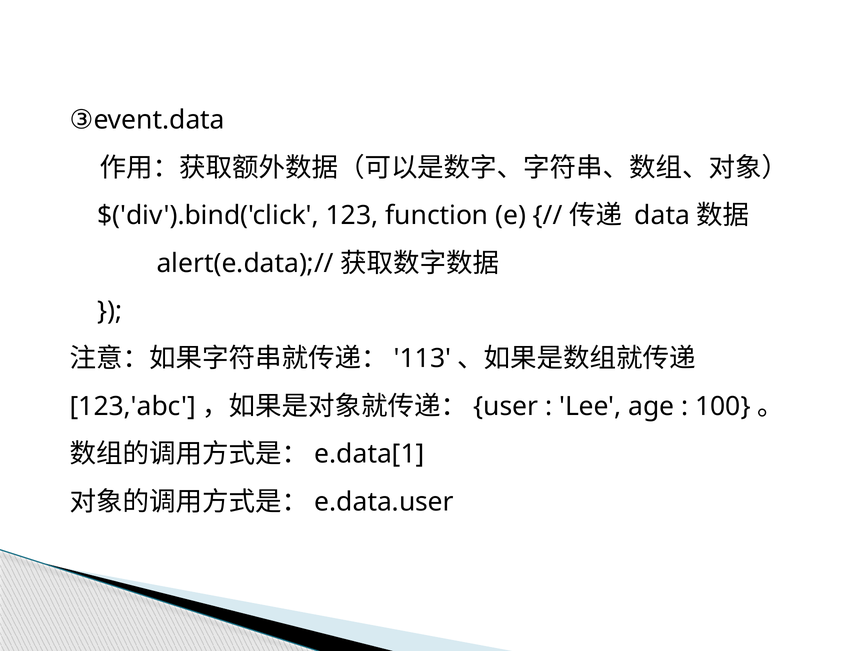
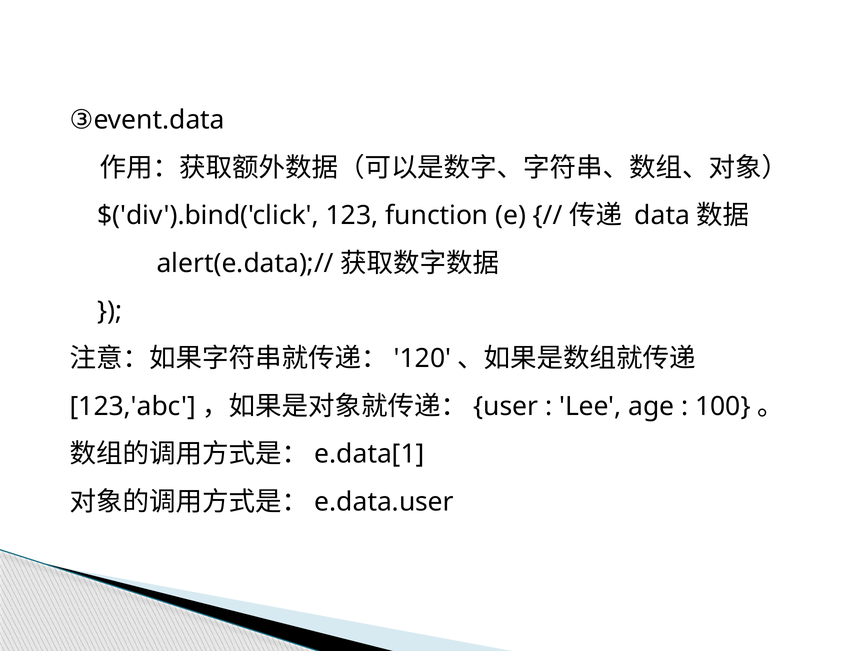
113: 113 -> 120 (423, 359)
